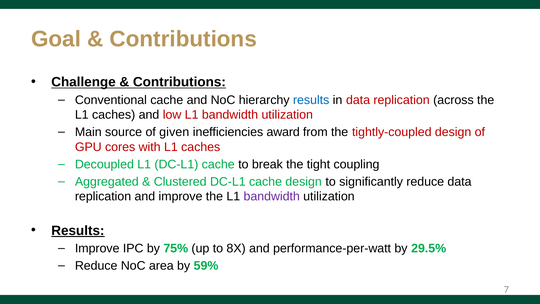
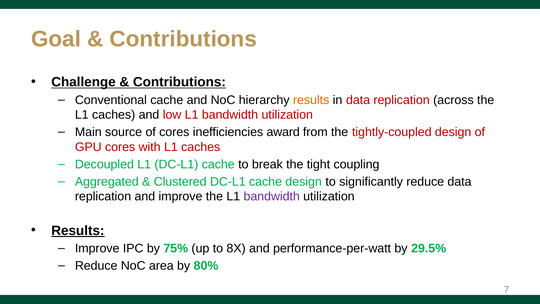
results colour: blue -> orange (311, 100)
of given: given -> cores (174, 132)
59%: 59% -> 80% (206, 266)
